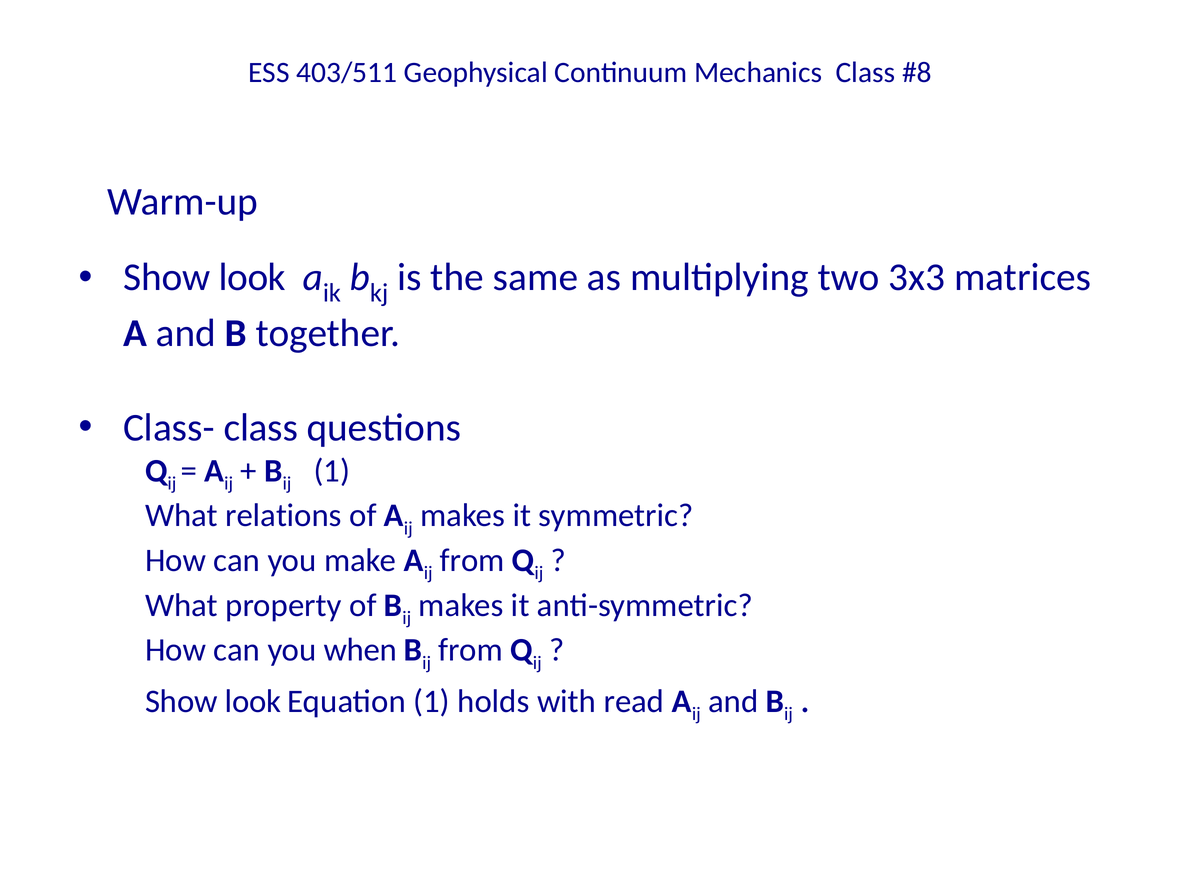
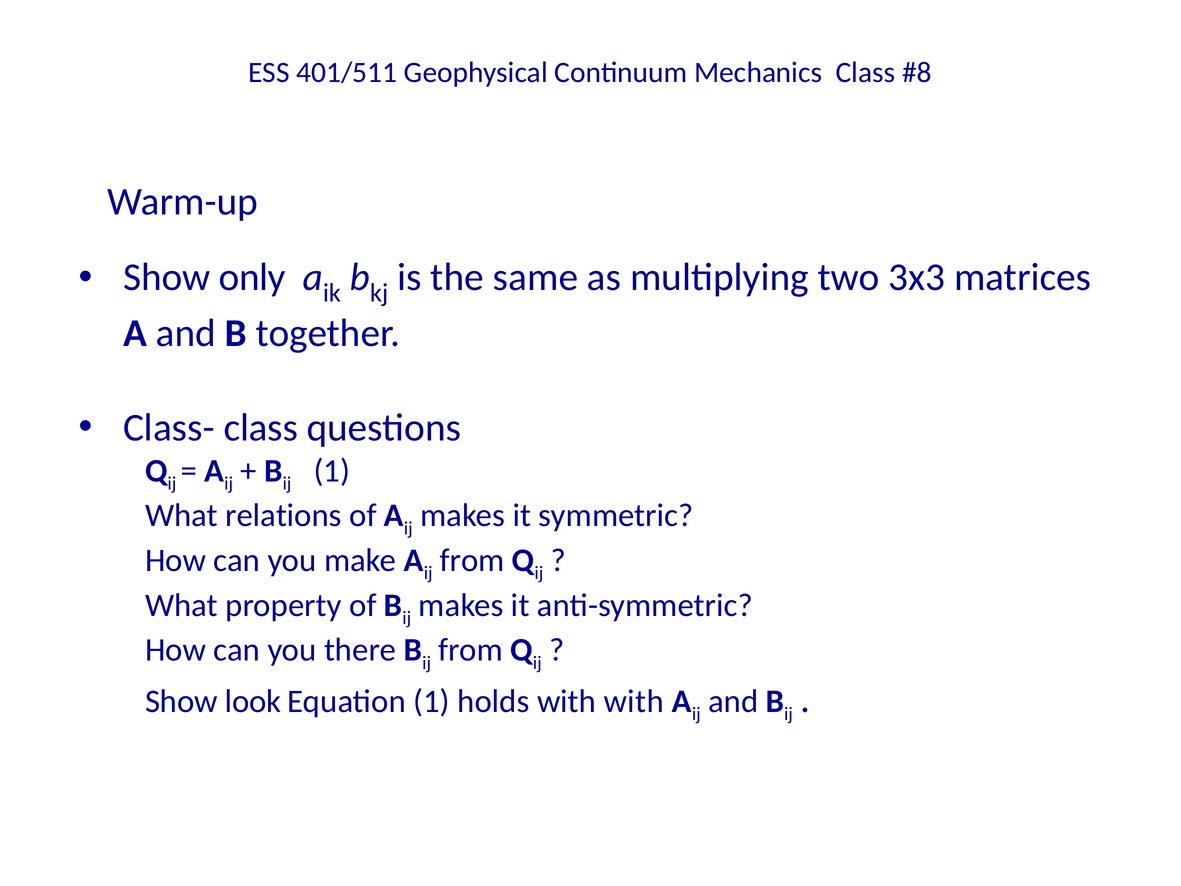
403/511: 403/511 -> 401/511 (347, 73)
look: look -> only (252, 277)
when: when -> there (360, 650)
with read: read -> with (634, 701)
